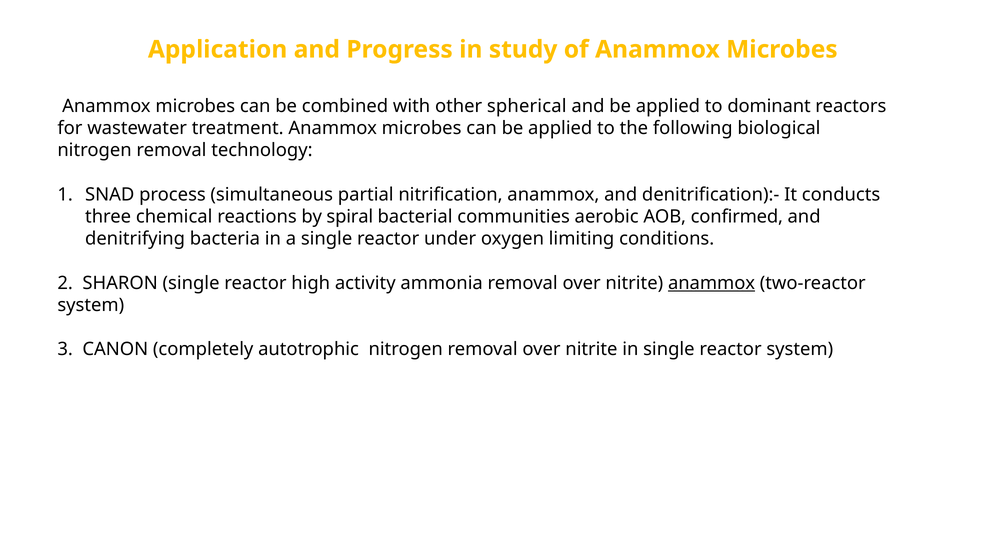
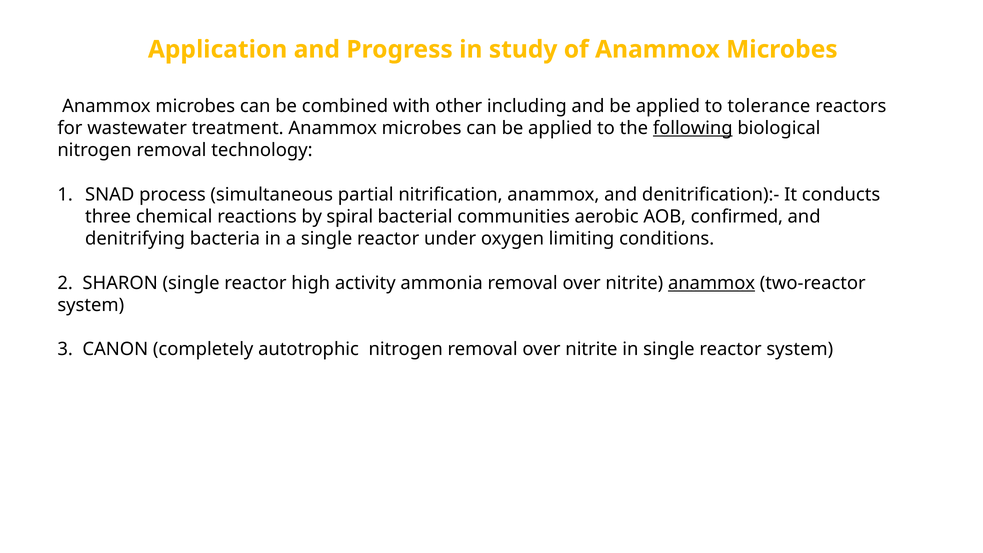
spherical: spherical -> including (527, 106)
dominant: dominant -> tolerance (769, 106)
following underline: none -> present (693, 128)
